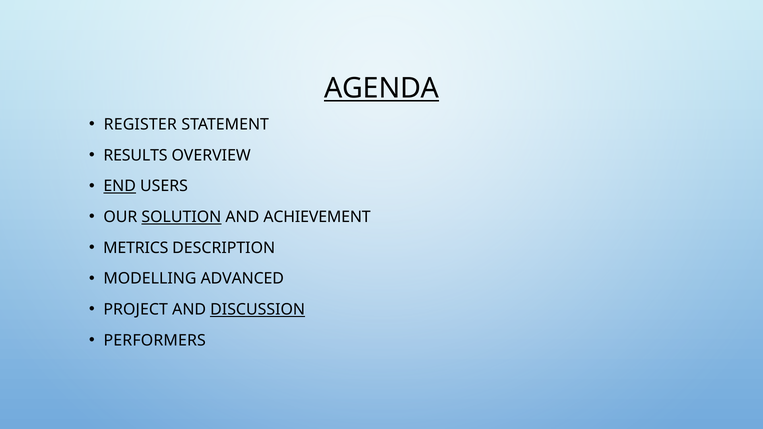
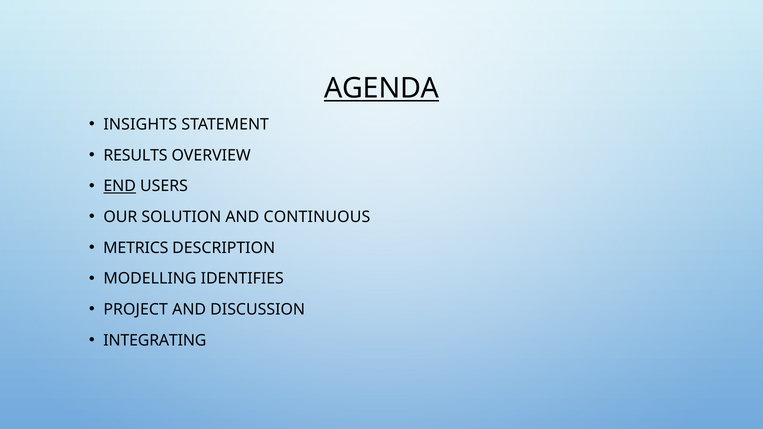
REGISTER: REGISTER -> INSIGHTS (140, 125)
SOLUTION underline: present -> none (181, 217)
ACHIEVEMENT: ACHIEVEMENT -> CONTINUOUS (317, 217)
ADVANCED: ADVANCED -> IDENTIFIES (242, 279)
DISCUSSION underline: present -> none (258, 310)
PERFORMERS: PERFORMERS -> INTEGRATING (155, 340)
